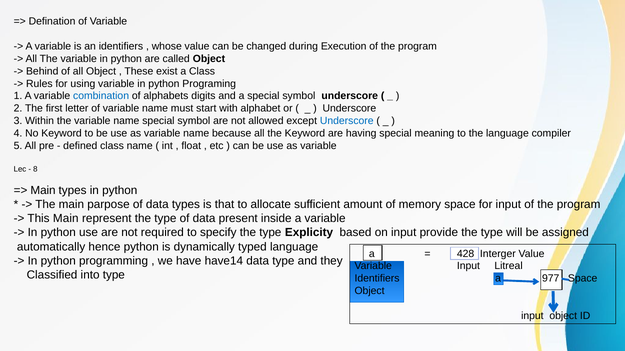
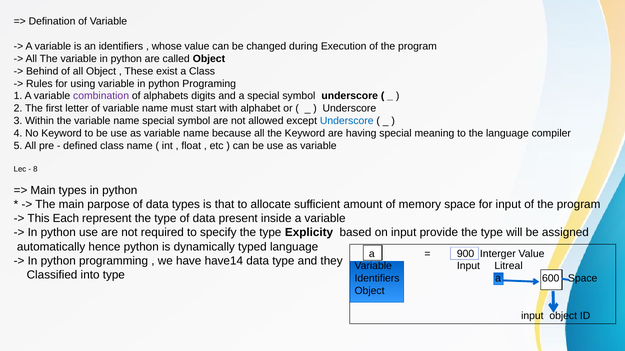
combination colour: blue -> purple (101, 96)
This Main: Main -> Each (66, 219)
428: 428 -> 900 (466, 254)
977: 977 -> 600 (551, 279)
